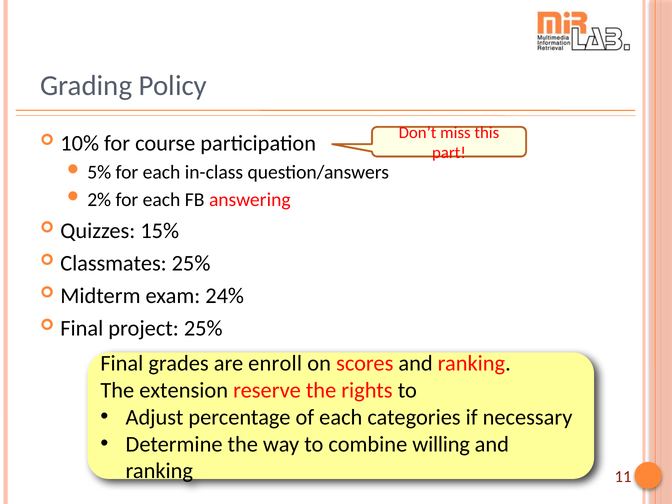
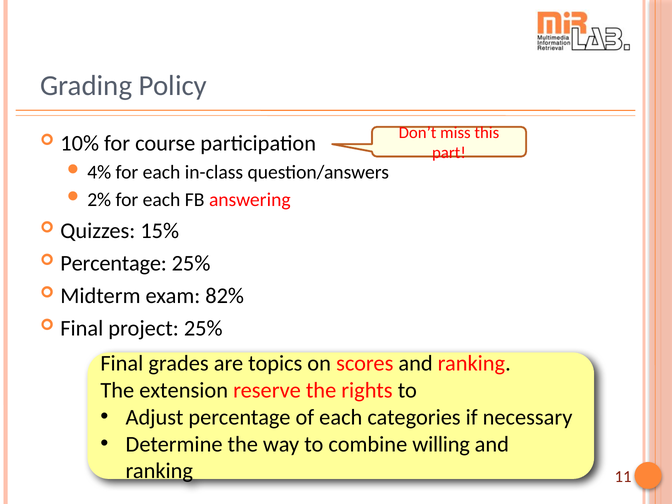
5%: 5% -> 4% (99, 172)
Classmates: Classmates -> Percentage (114, 263)
24%: 24% -> 82% (225, 296)
enroll: enroll -> topics (275, 364)
